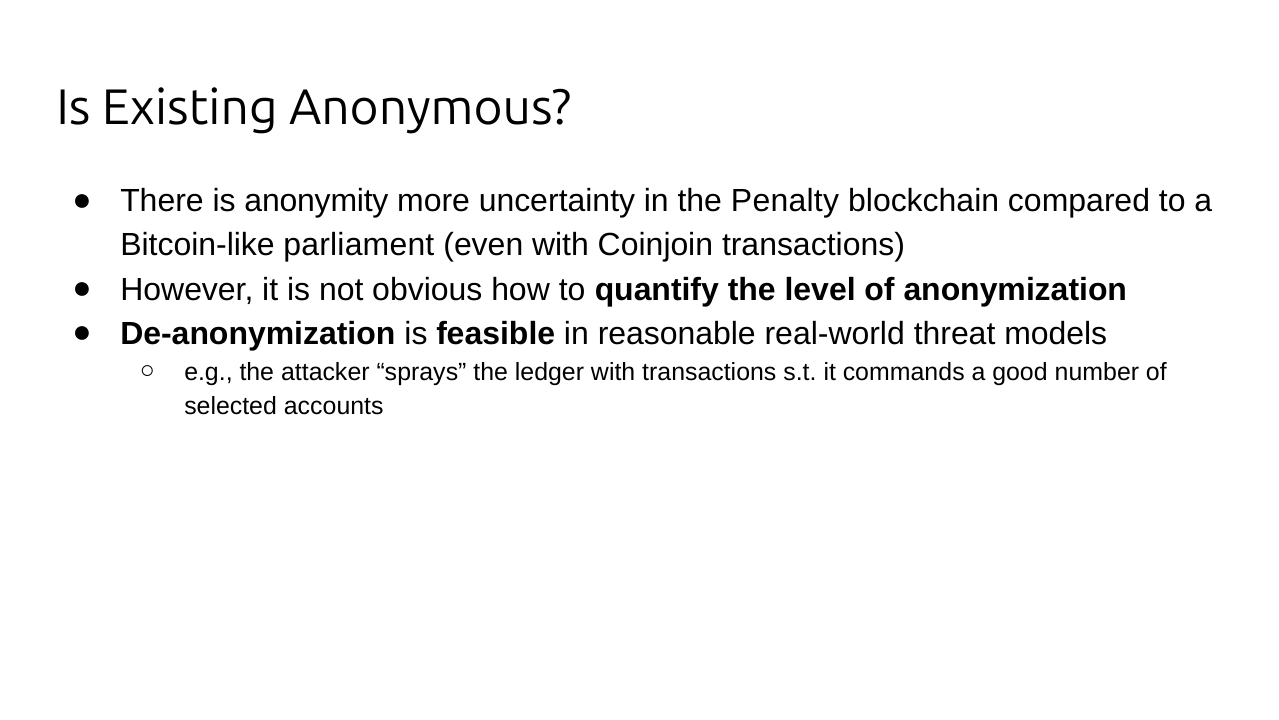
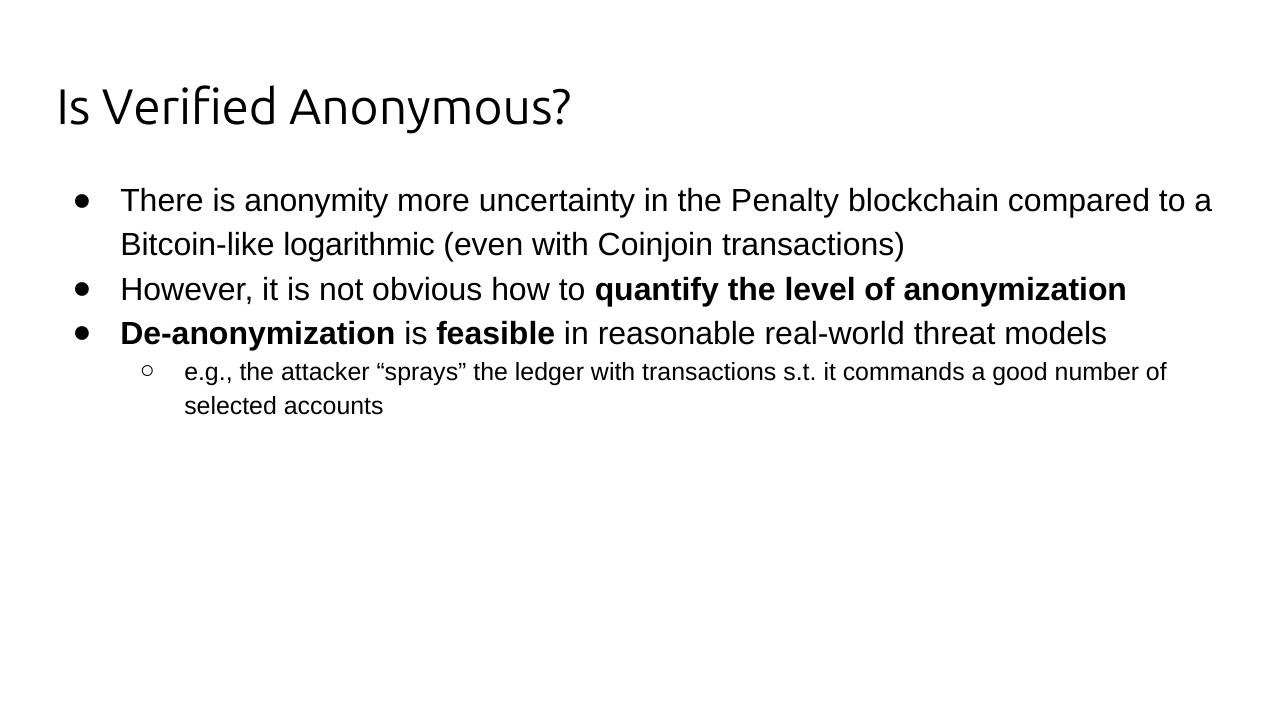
Existing: Existing -> Verified (190, 108)
parliament: parliament -> logarithmic (359, 245)
